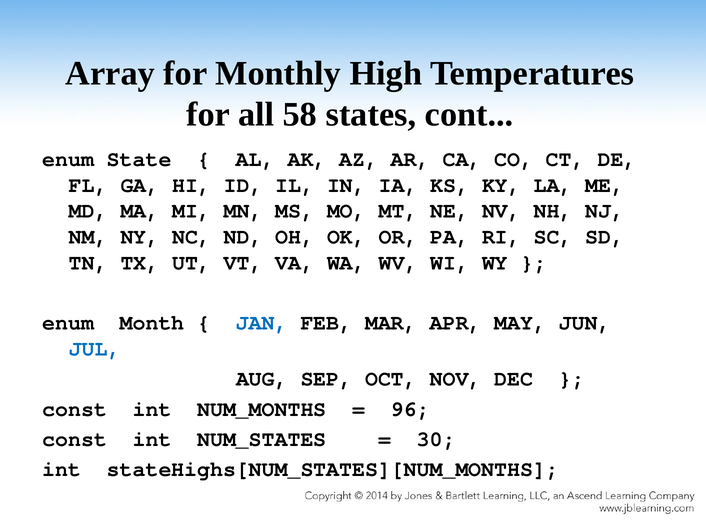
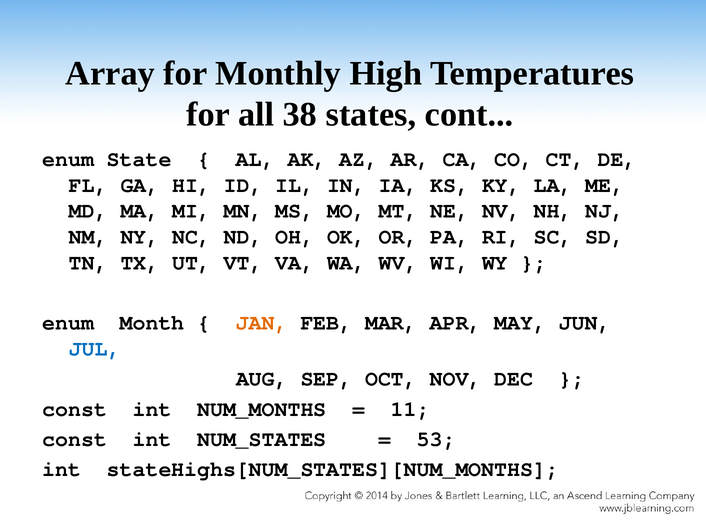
58: 58 -> 38 (300, 115)
JAN colour: blue -> orange (262, 323)
96: 96 -> 11 (410, 409)
30: 30 -> 53 (436, 440)
